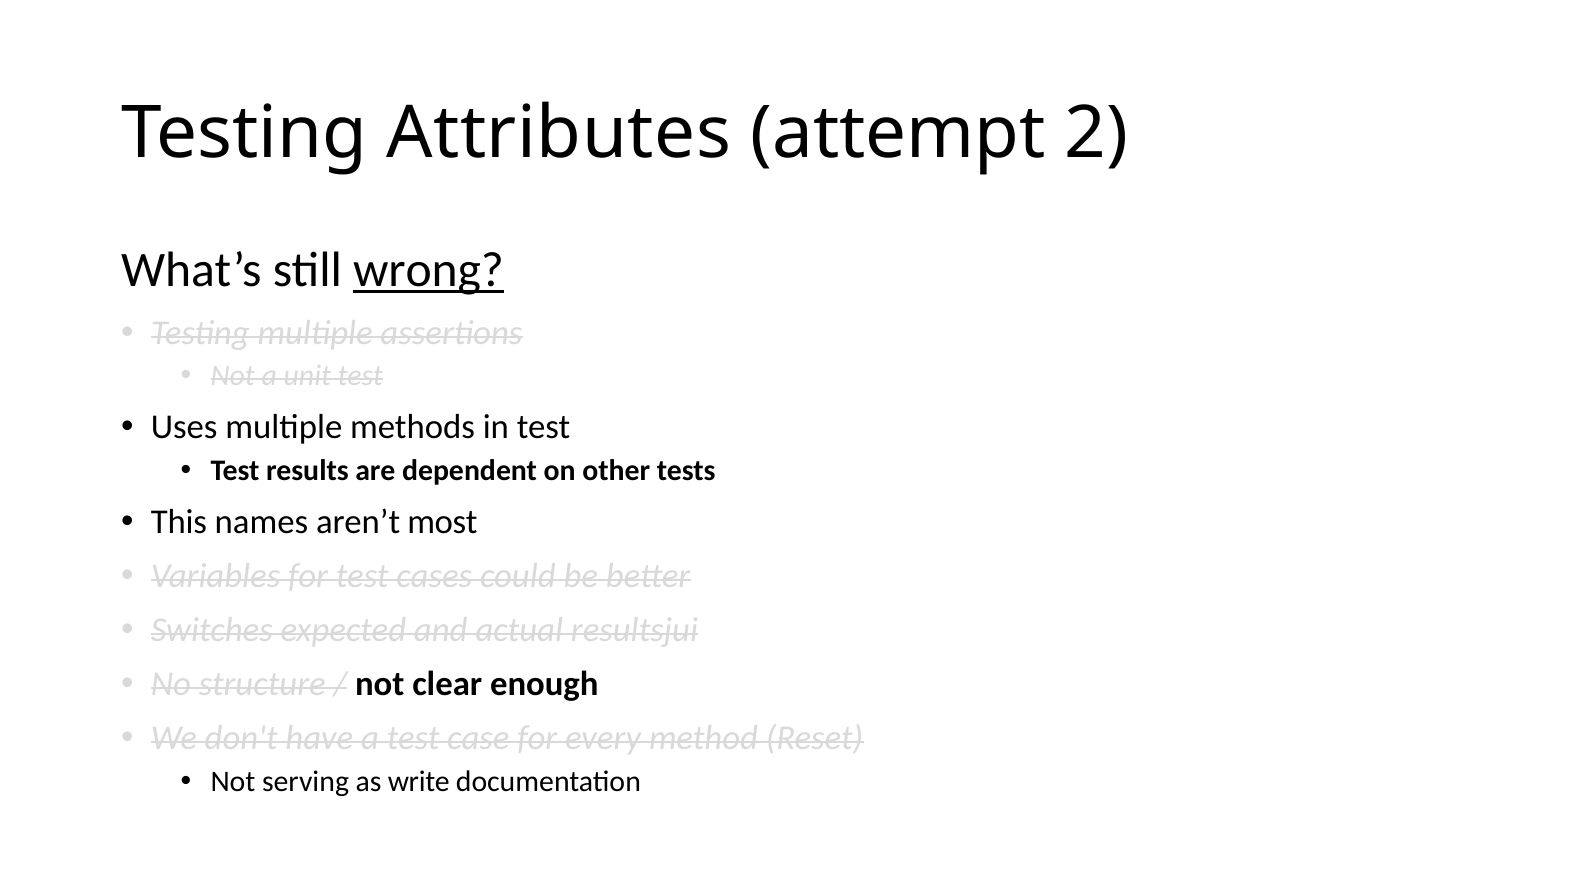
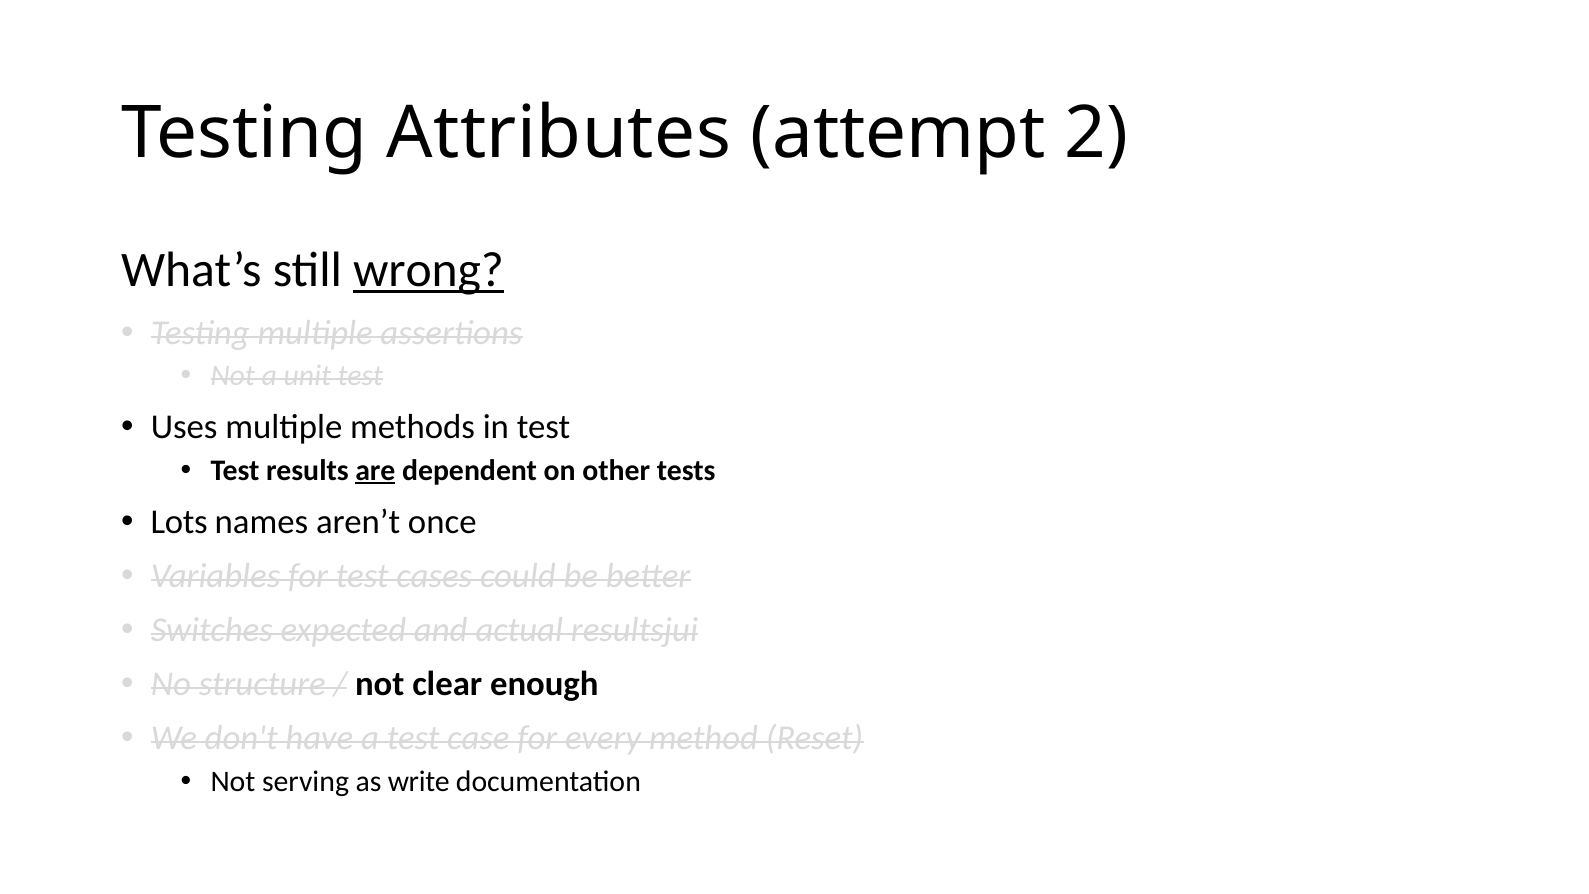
are underline: none -> present (375, 470)
This: This -> Lots (179, 522)
most: most -> once (442, 522)
